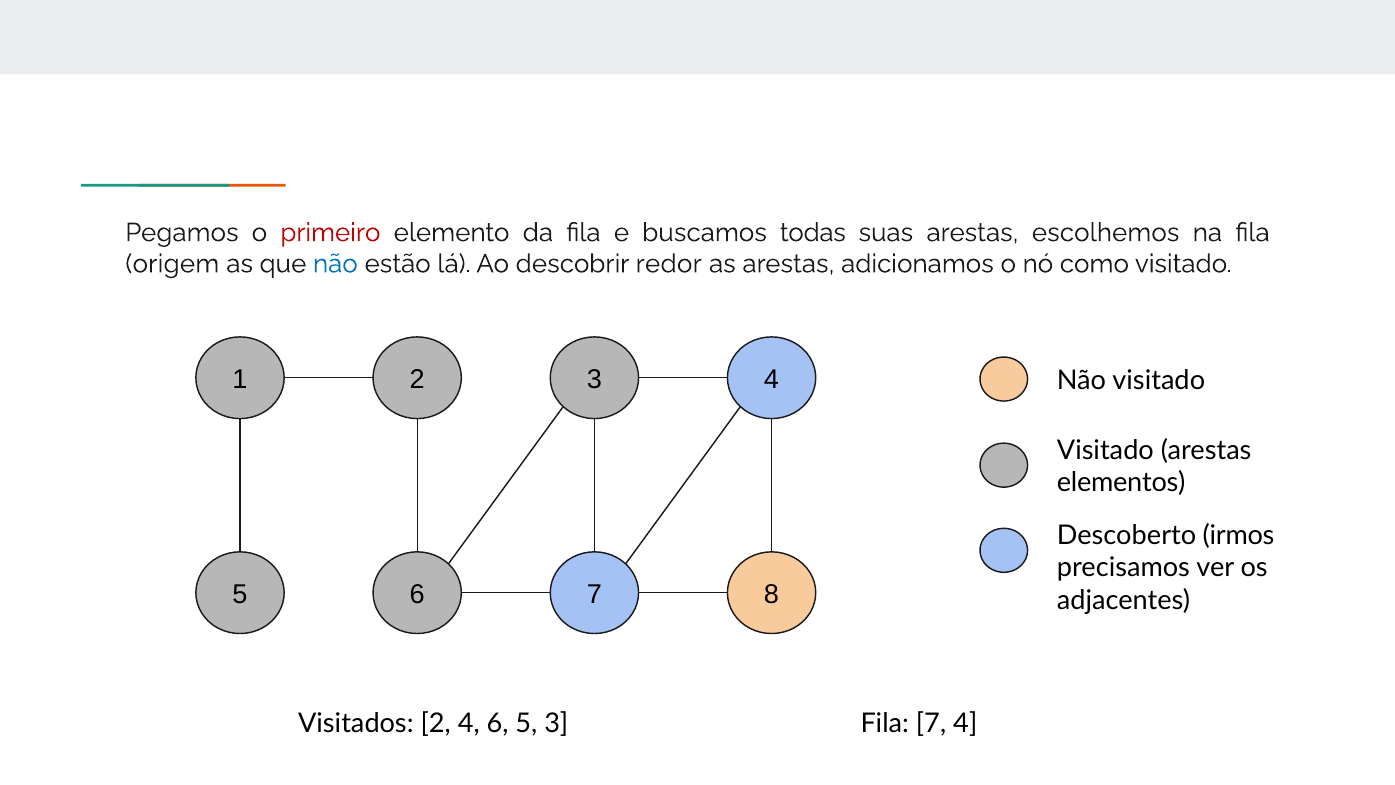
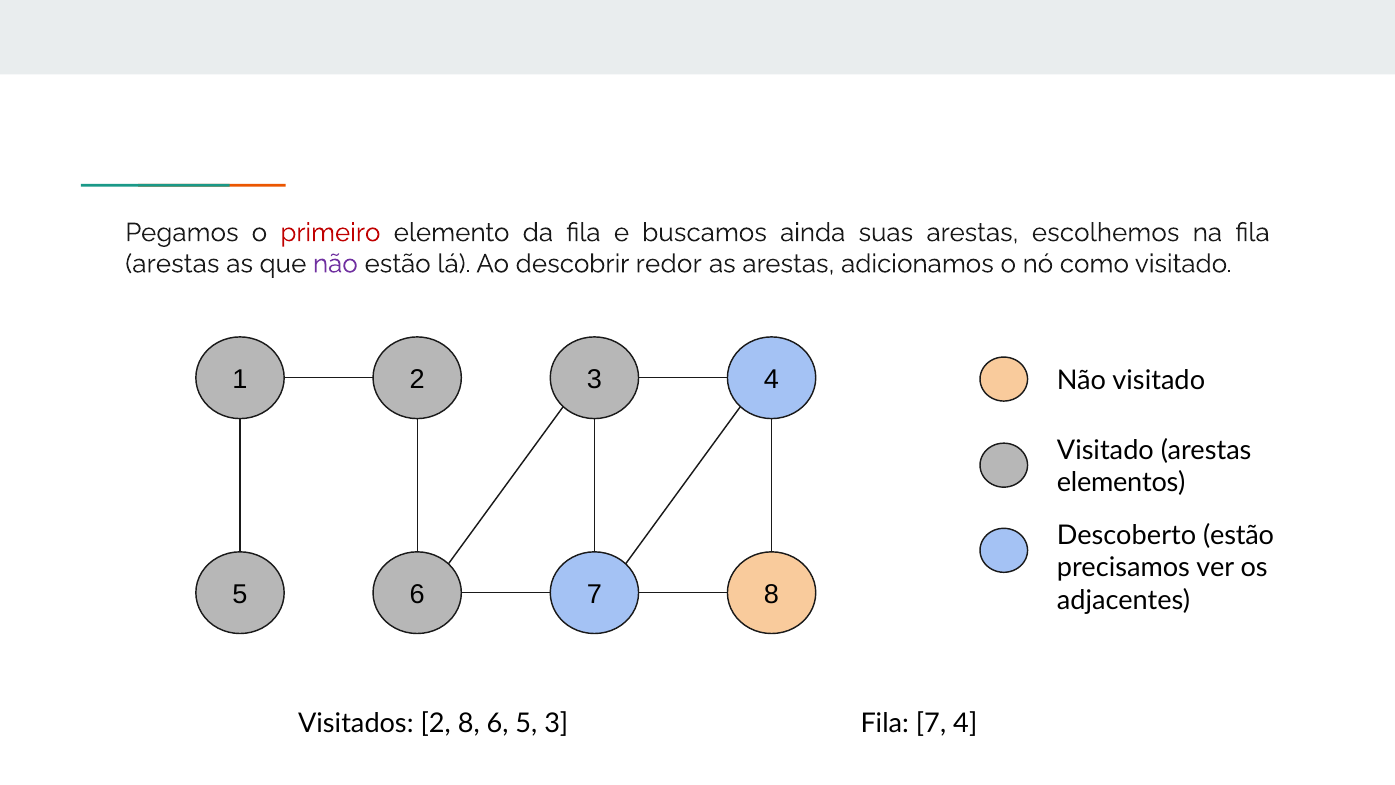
todas: todas -> ainda (813, 233)
origem: origem -> arestas (172, 264)
não colour: blue -> purple (335, 264)
Descoberto irmos: irmos -> estão (1239, 535)
2 4: 4 -> 8 (469, 723)
